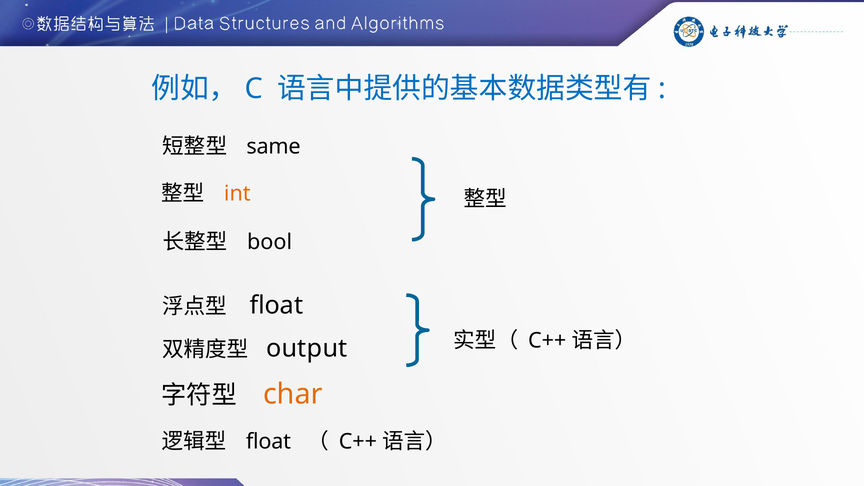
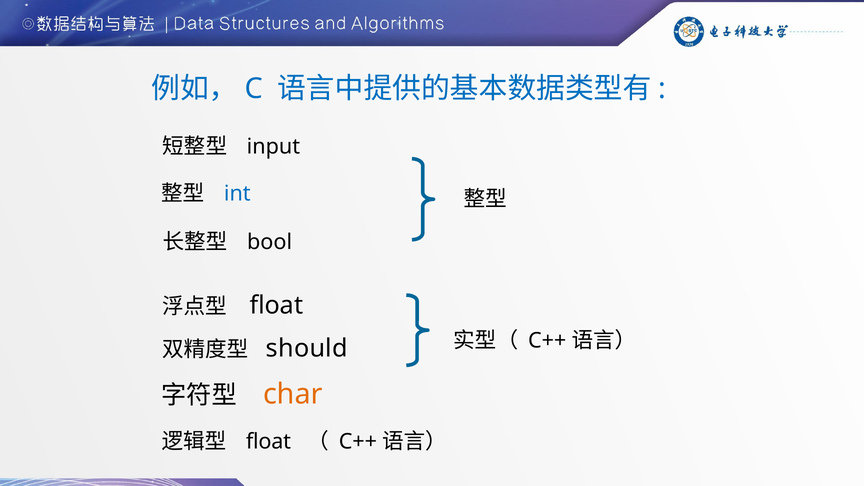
same: same -> input (273, 146)
int colour: orange -> blue (237, 194)
output: output -> should (307, 349)
